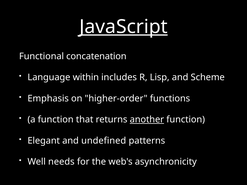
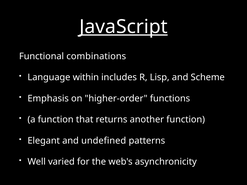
concatenation: concatenation -> combinations (96, 56)
another underline: present -> none (147, 120)
needs: needs -> varied (61, 162)
